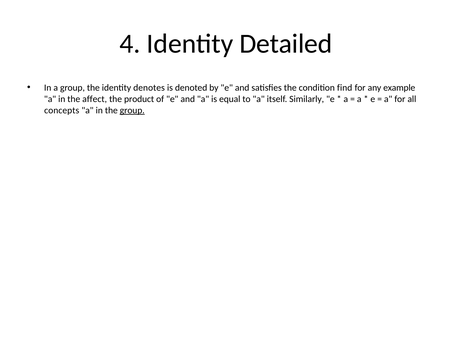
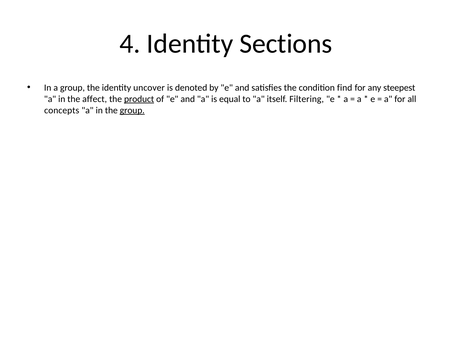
Detailed: Detailed -> Sections (286, 44)
denotes: denotes -> uncover (149, 88)
example: example -> steepest (399, 88)
product underline: none -> present (139, 99)
Similarly: Similarly -> Filtering (307, 99)
